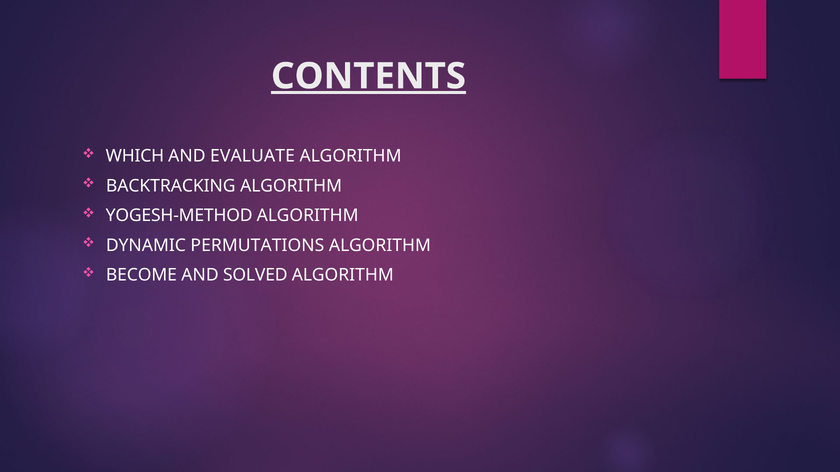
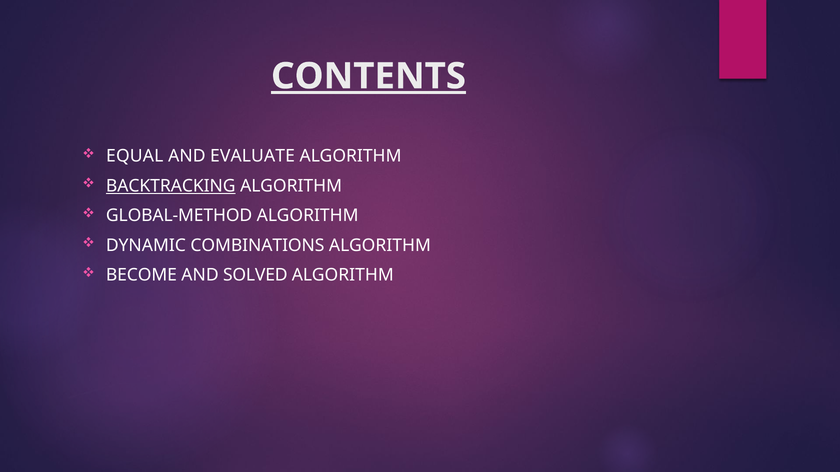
WHICH: WHICH -> EQUAL (135, 156)
BACKTRACKING underline: none -> present (171, 186)
YOGESH-METHOD: YOGESH-METHOD -> GLOBAL-METHOD (179, 216)
PERMUTATIONS: PERMUTATIONS -> COMBINATIONS (257, 246)
